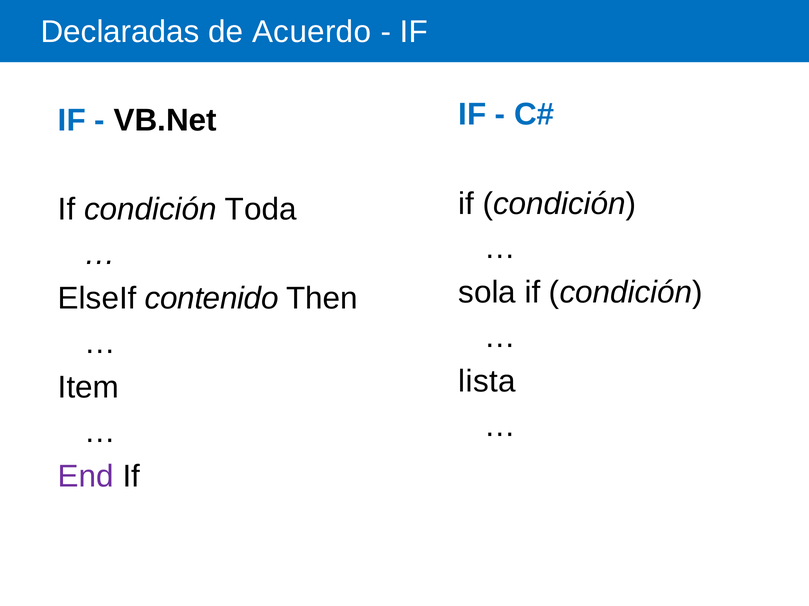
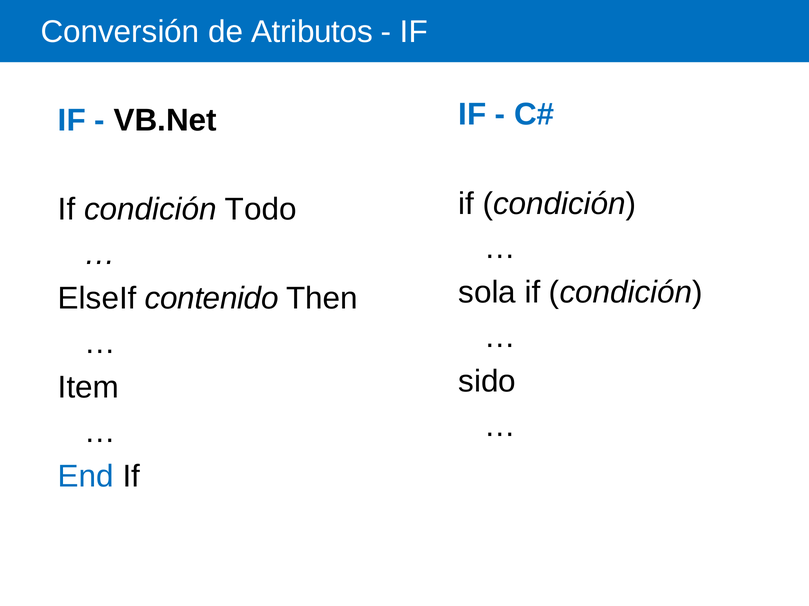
Declaradas: Declaradas -> Conversión (120, 32)
Acuerdo: Acuerdo -> Atributos (312, 32)
Toda: Toda -> Todo (261, 210)
lista: lista -> sido (487, 382)
End colour: purple -> blue (86, 477)
